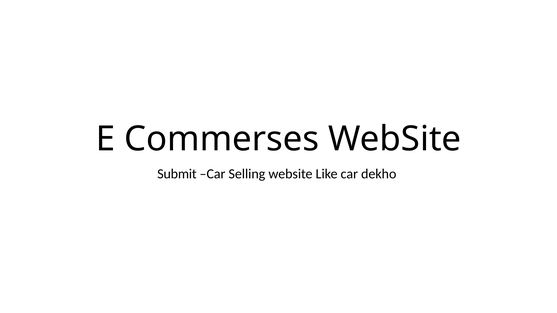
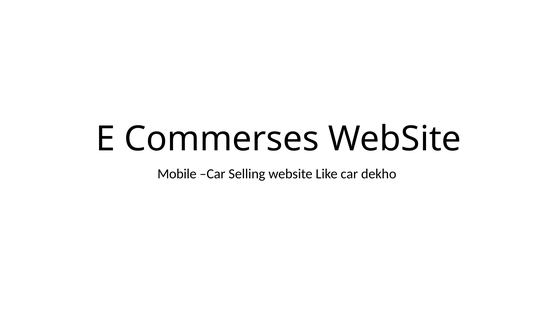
Submit: Submit -> Mobile (177, 174)
